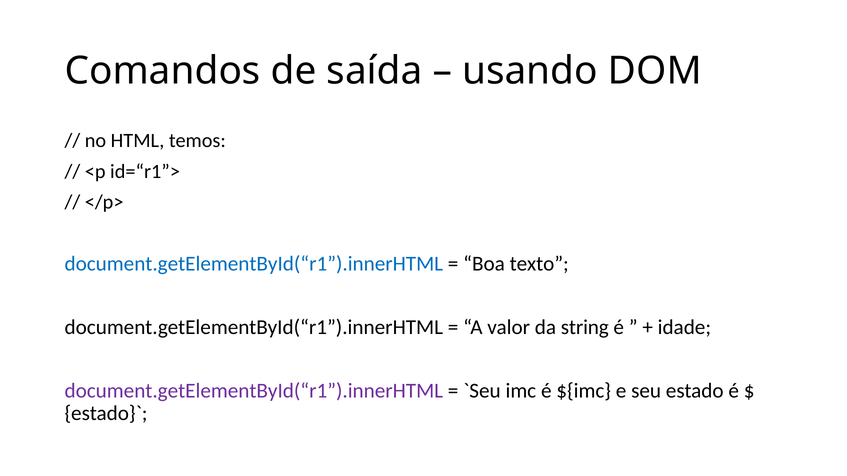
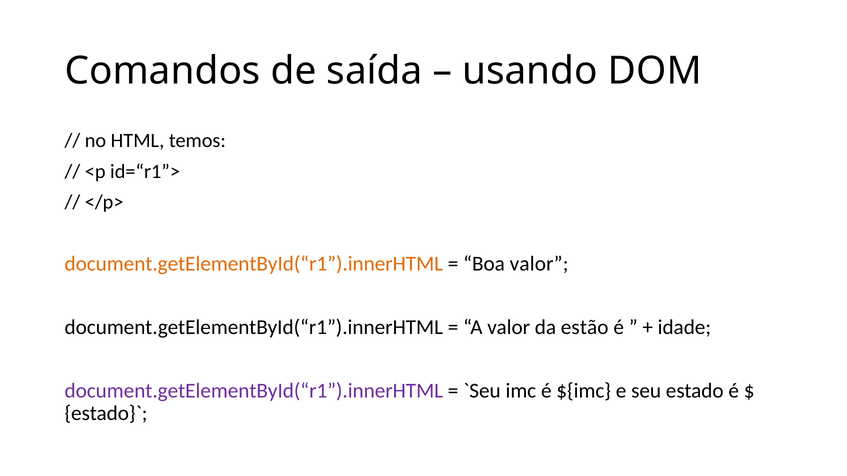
document.getElementById(“r1”).innerHTML colour: blue -> orange (254, 264)
Boa texto: texto -> valor (539, 264)
string: string -> estão (585, 328)
